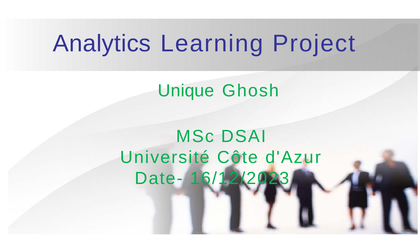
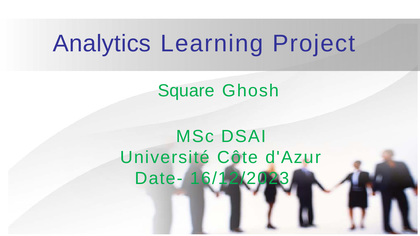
Unique: Unique -> Square (186, 91)
